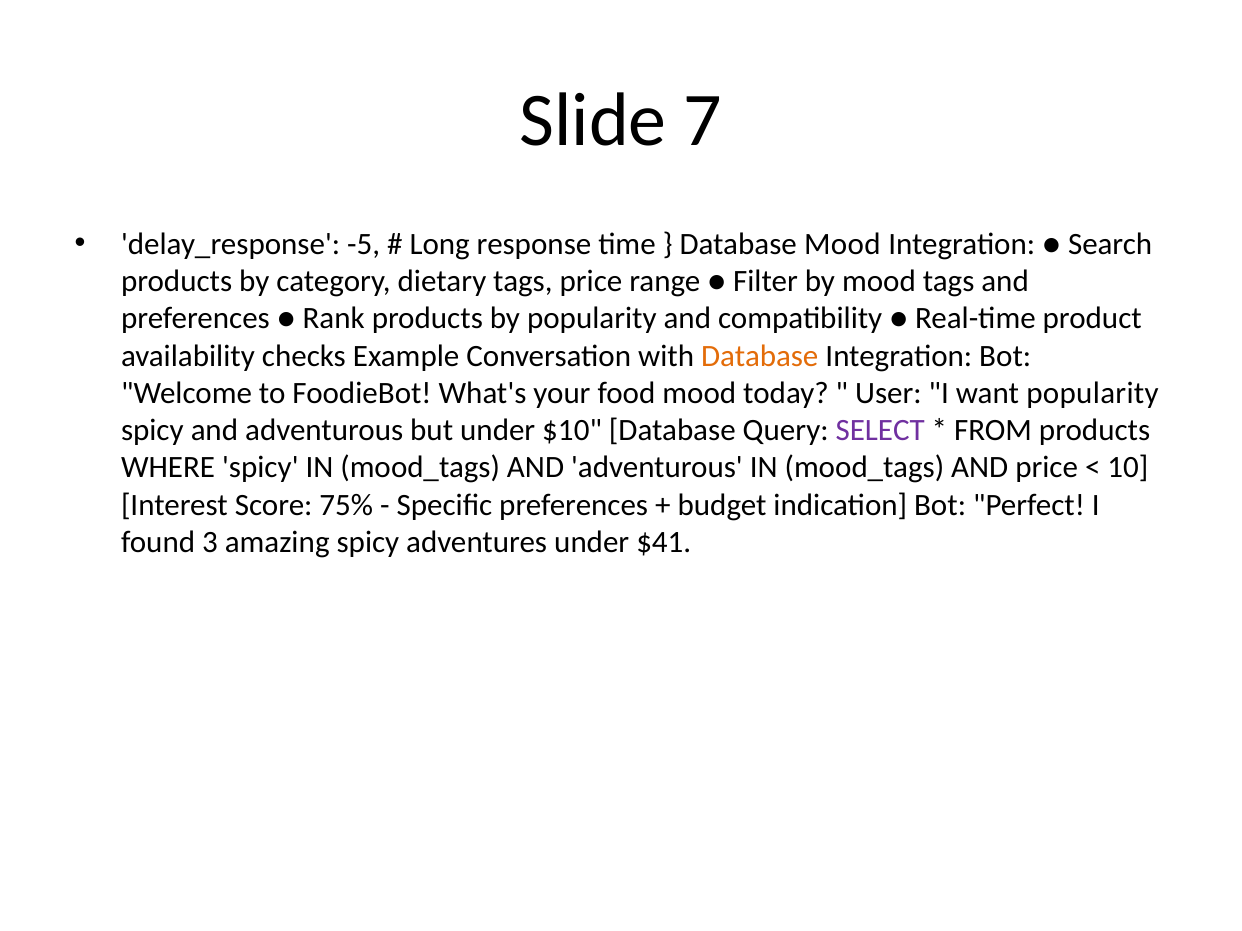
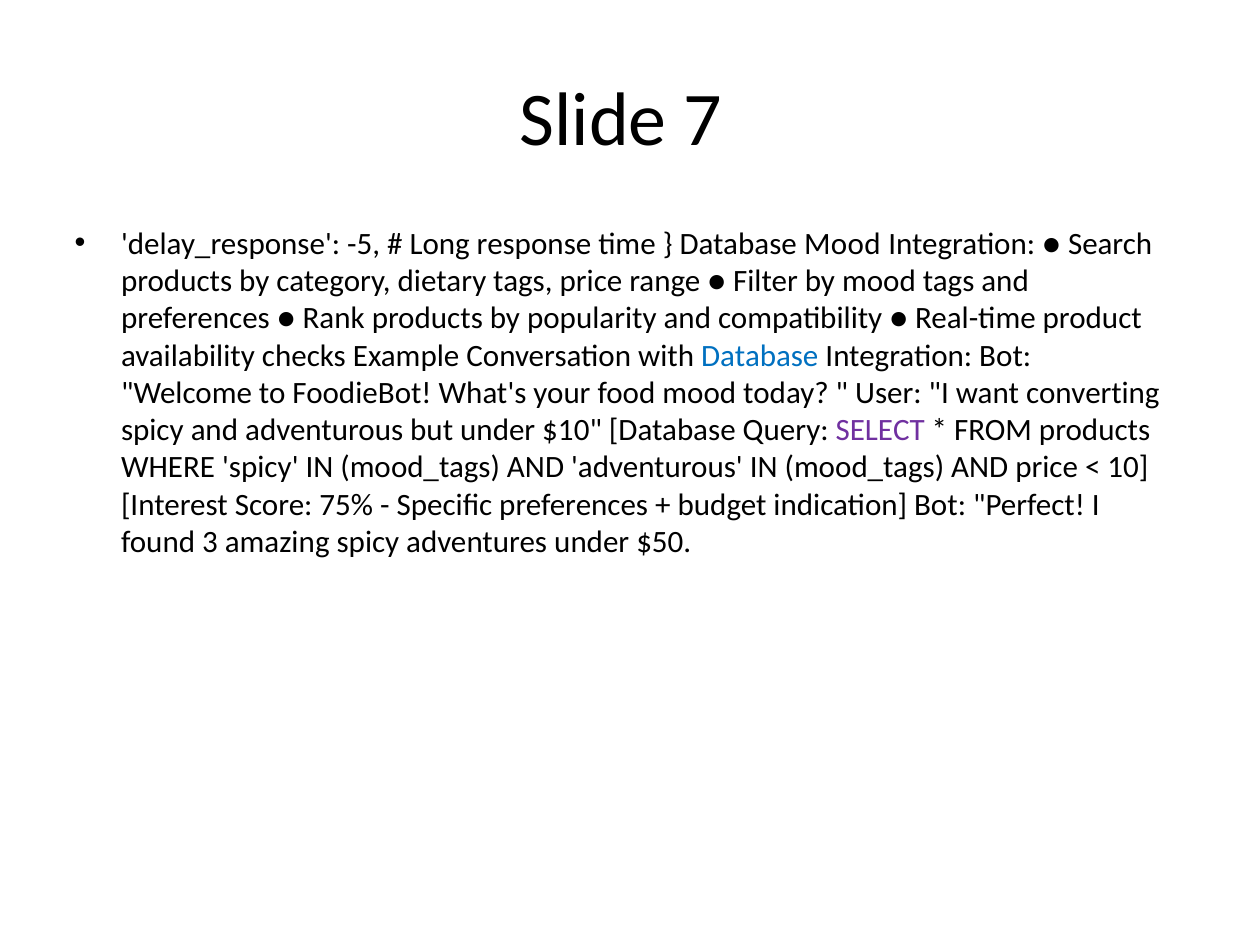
Database colour: orange -> blue (760, 356)
want popularity: popularity -> converting (1093, 393)
$41: $41 -> $50 (664, 542)
